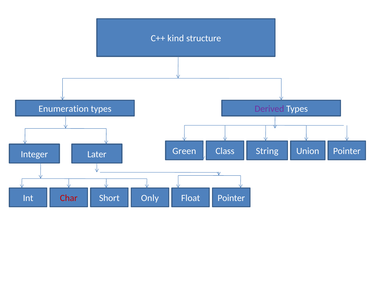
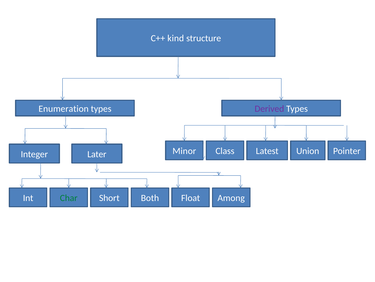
String: String -> Latest (267, 151)
Green: Green -> Minor (184, 151)
Char colour: red -> green (69, 198)
Only: Only -> Both (150, 198)
Float Pointer: Pointer -> Among (231, 198)
